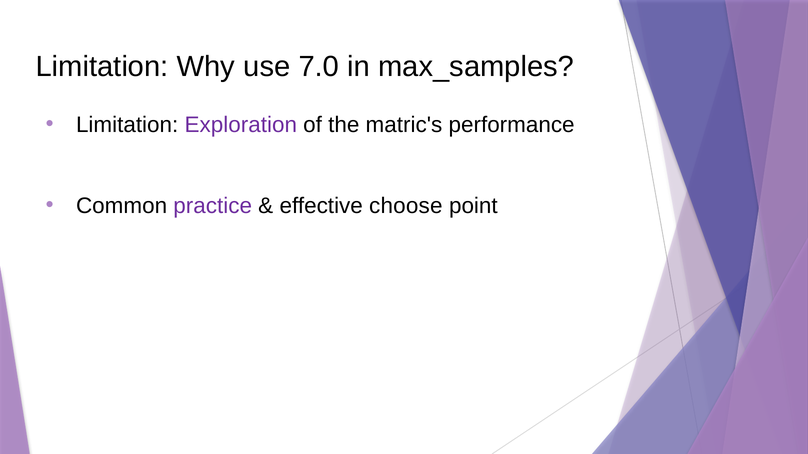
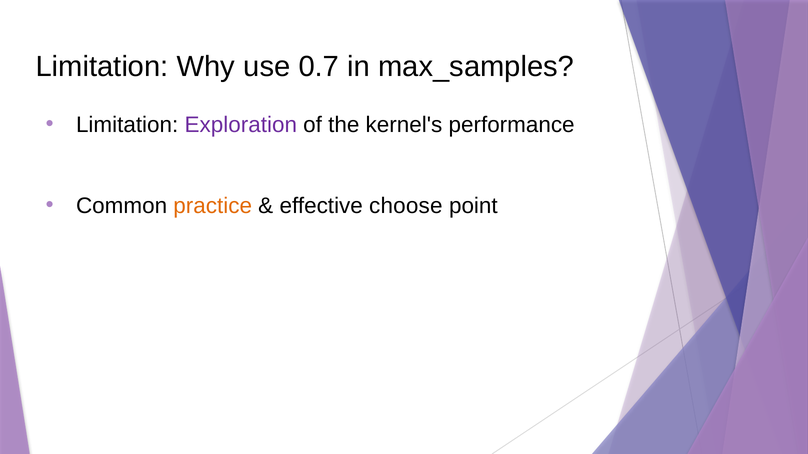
7.0: 7.0 -> 0.7 (319, 67)
matric's: matric's -> kernel's (404, 125)
practice colour: purple -> orange (213, 206)
